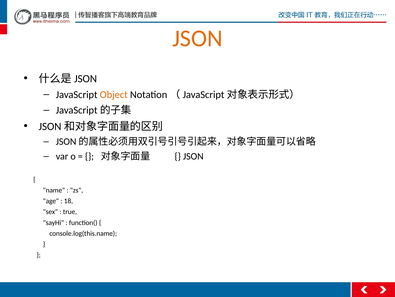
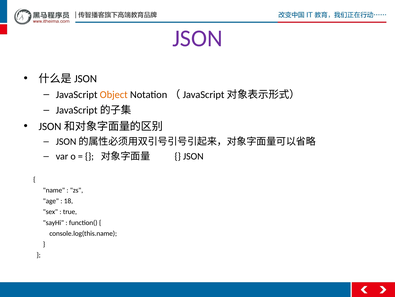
JSON colour: orange -> purple (197, 38)
